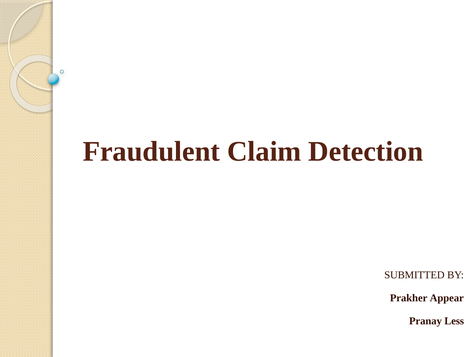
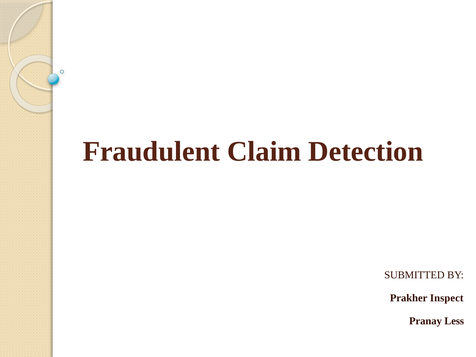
Appear: Appear -> Inspect (447, 298)
